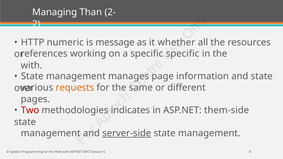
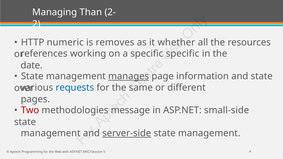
message: message -> removes (115, 42)
with: with -> date (32, 65)
manages underline: none -> present (129, 76)
requests colour: orange -> blue (75, 88)
indicates: indicates -> message (130, 110)
them-side: them-side -> small-side (227, 110)
